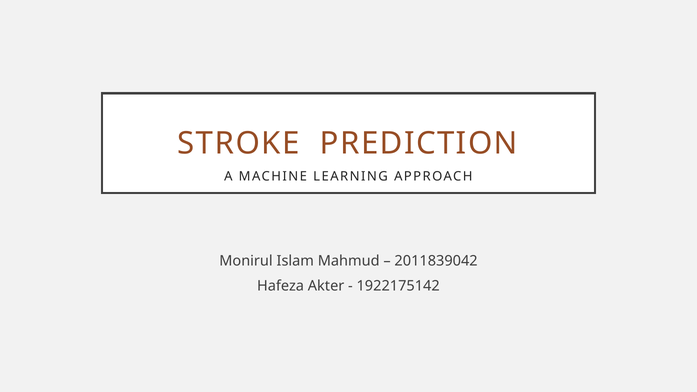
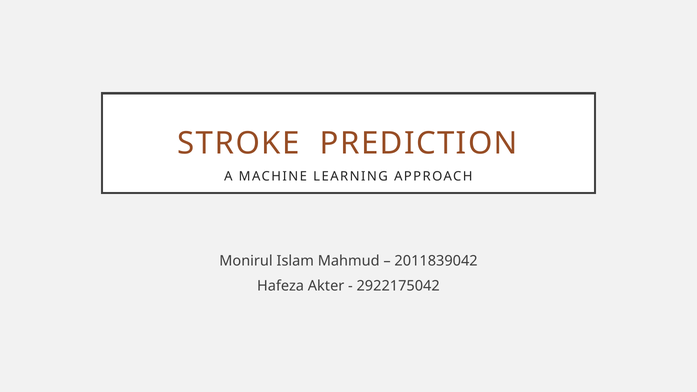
1922175142: 1922175142 -> 2922175042 (398, 286)
